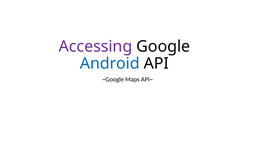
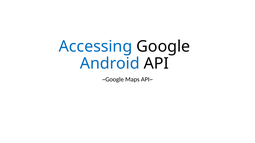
Accessing colour: purple -> blue (96, 47)
